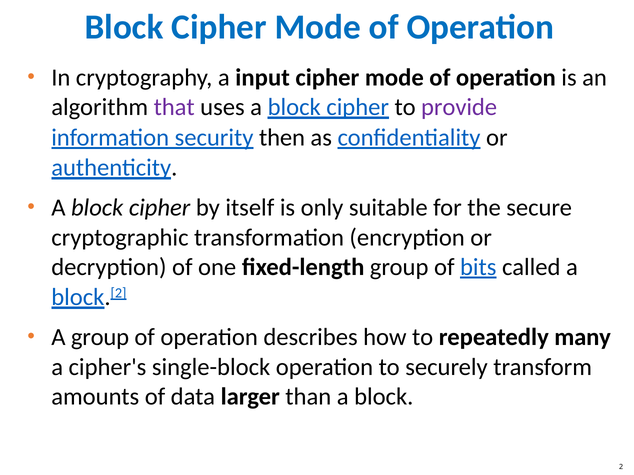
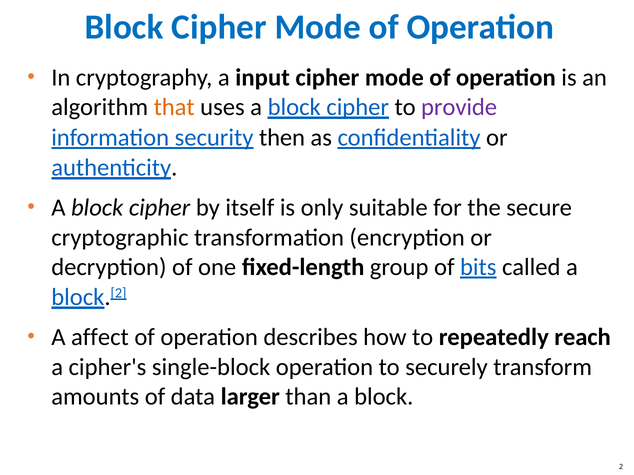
that colour: purple -> orange (174, 107)
A group: group -> affect (100, 338)
many: many -> reach (583, 338)
